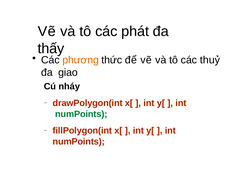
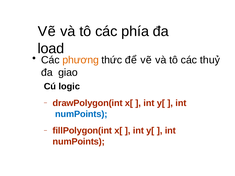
phát: phát -> phía (135, 31)
thấy: thấy -> load (51, 49)
nháy: nháy -> logic (69, 87)
numPoints colour: green -> blue (81, 114)
